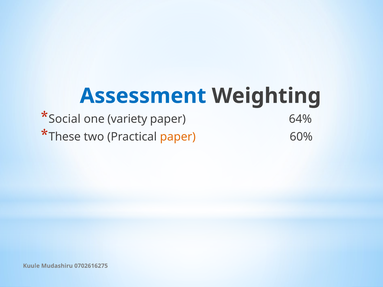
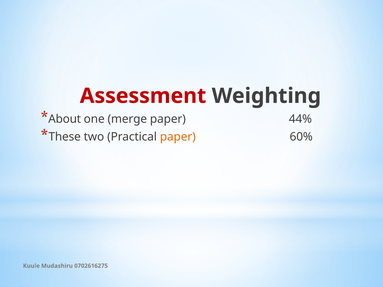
Assessment colour: blue -> red (143, 96)
Social: Social -> About (65, 119)
variety: variety -> merge (127, 119)
64%: 64% -> 44% (300, 119)
